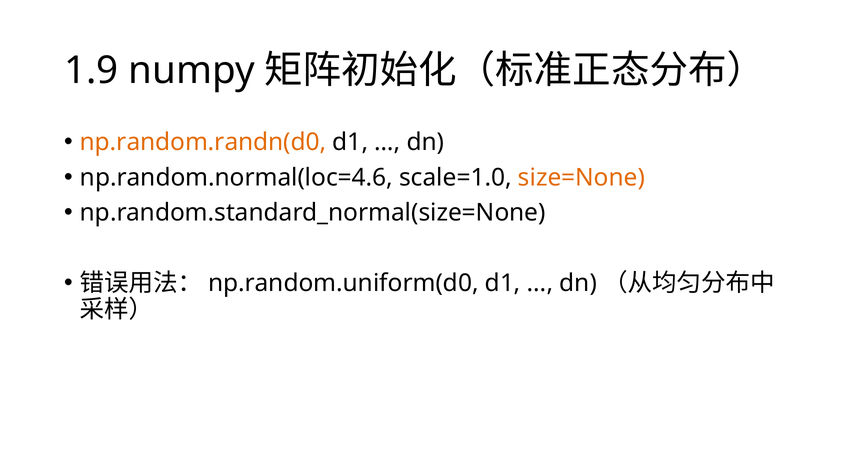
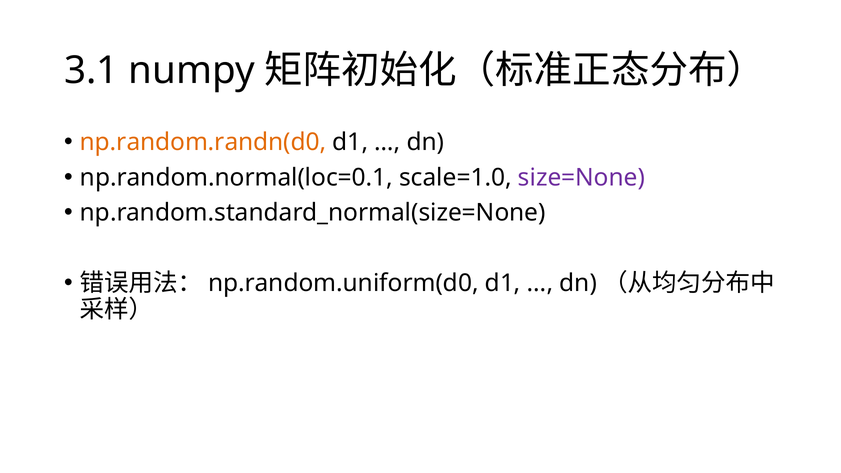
1.9: 1.9 -> 3.1 (91, 71)
np.random.normal(loc=4.6: np.random.normal(loc=4.6 -> np.random.normal(loc=0.1 (236, 177)
size=None colour: orange -> purple (582, 177)
